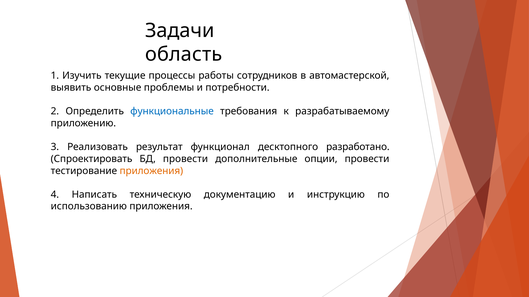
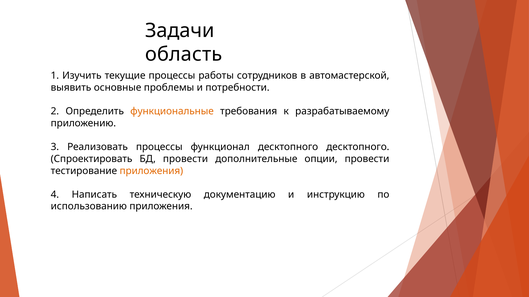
функциональные colour: blue -> orange (172, 112)
Реализовать результат: результат -> процессы (159, 147)
десктопного разработано: разработано -> десктопного (358, 147)
